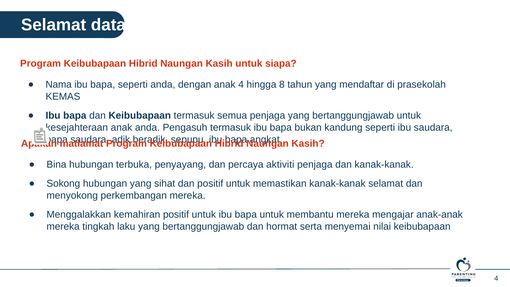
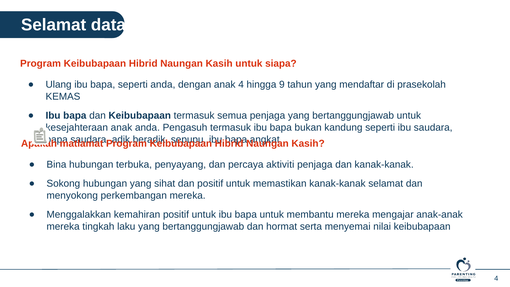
Nama: Nama -> Ulang (59, 85)
8: 8 -> 9 (282, 85)
